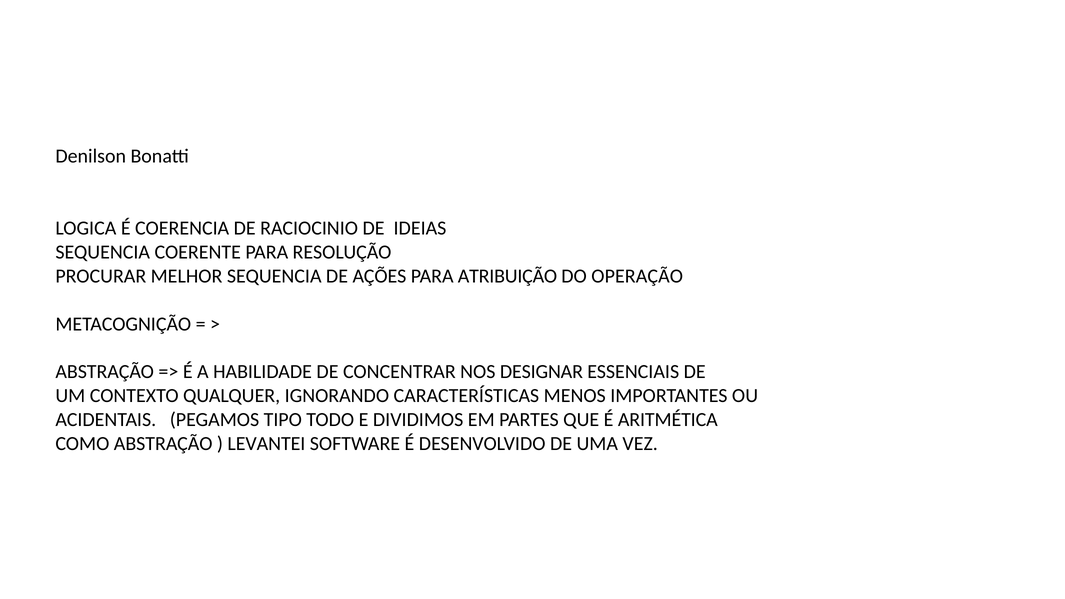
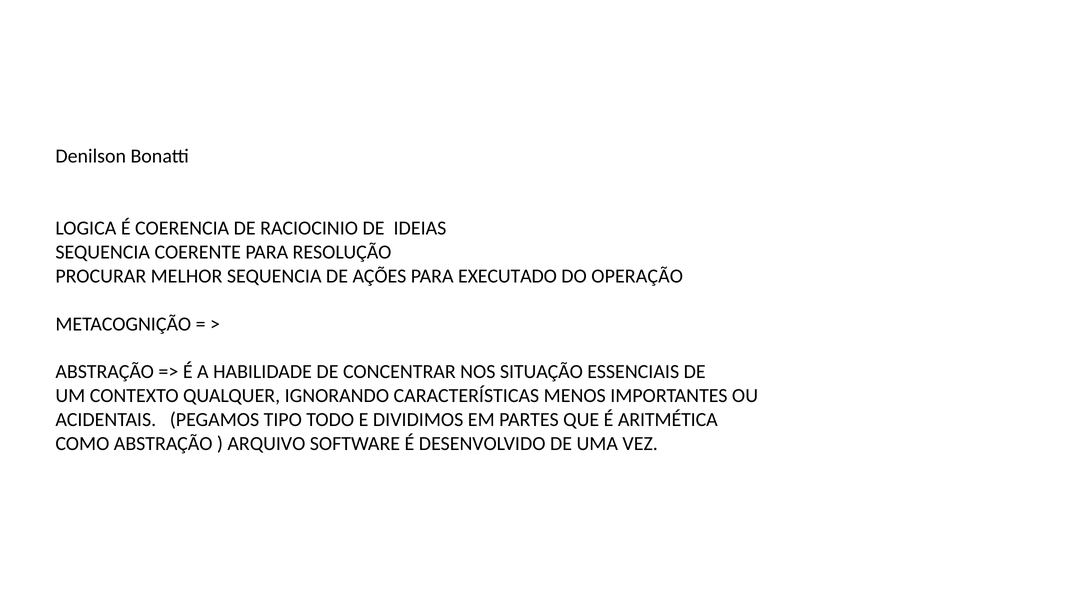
ATRIBUIÇÃO: ATRIBUIÇÃO -> EXECUTADO (507, 276)
DESIGNAR: DESIGNAR -> SITUAÇÃO (541, 372)
LEVANTEI: LEVANTEI -> ARQUIVO (266, 444)
